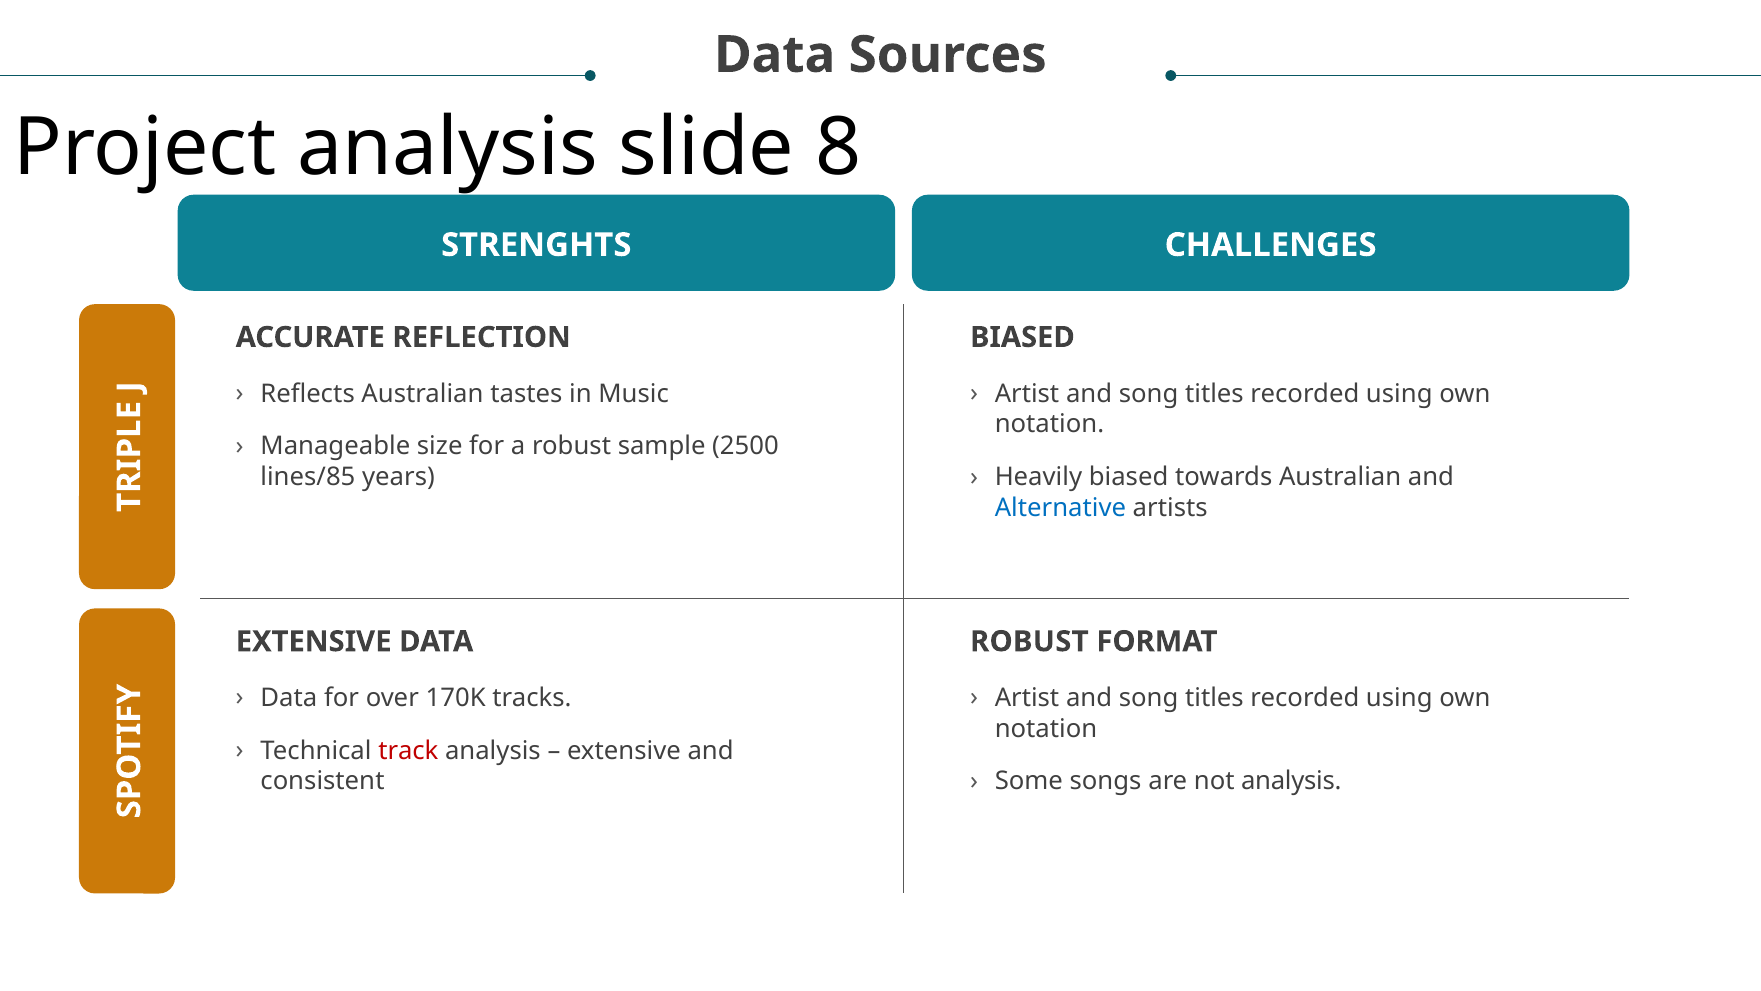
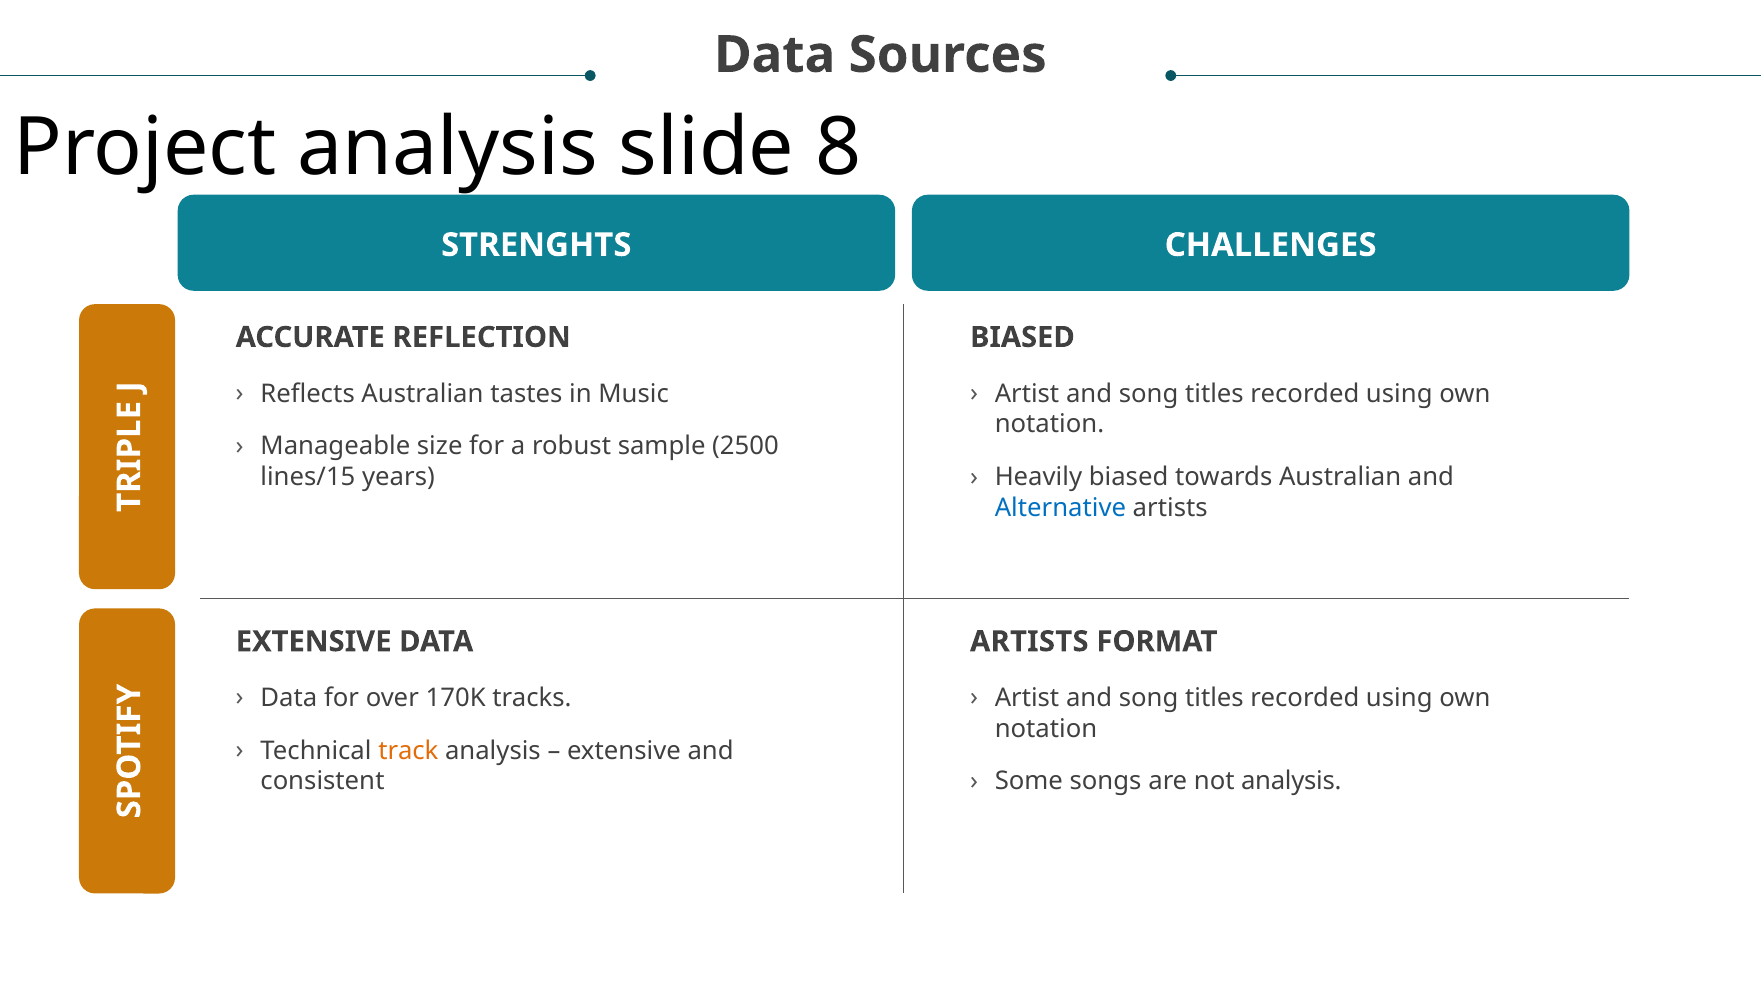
lines/85: lines/85 -> lines/15 (308, 477)
DATA ROBUST: ROBUST -> ARTISTS (1029, 641)
track colour: red -> orange (408, 750)
